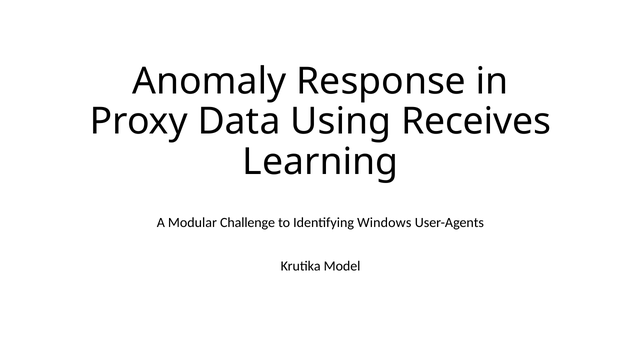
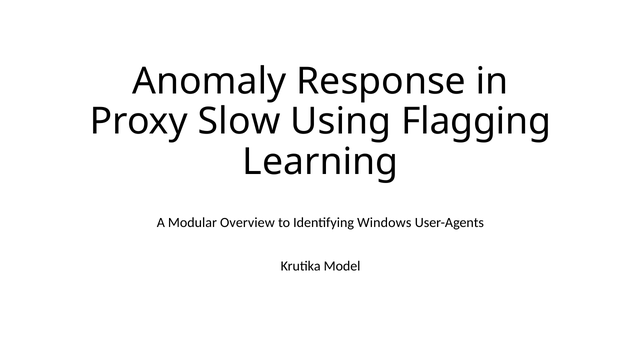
Data: Data -> Slow (239, 122)
Receives: Receives -> Flagging (476, 122)
Challenge: Challenge -> Overview (247, 223)
